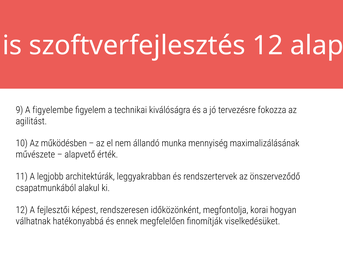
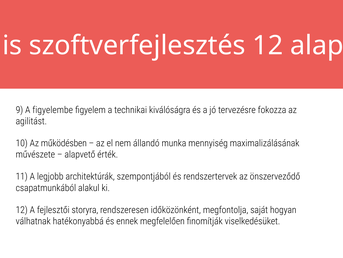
leggyakrabban: leggyakrabban -> szempontjából (144, 176)
képest: képest -> storyra (85, 209)
korai: korai -> saját (259, 209)
